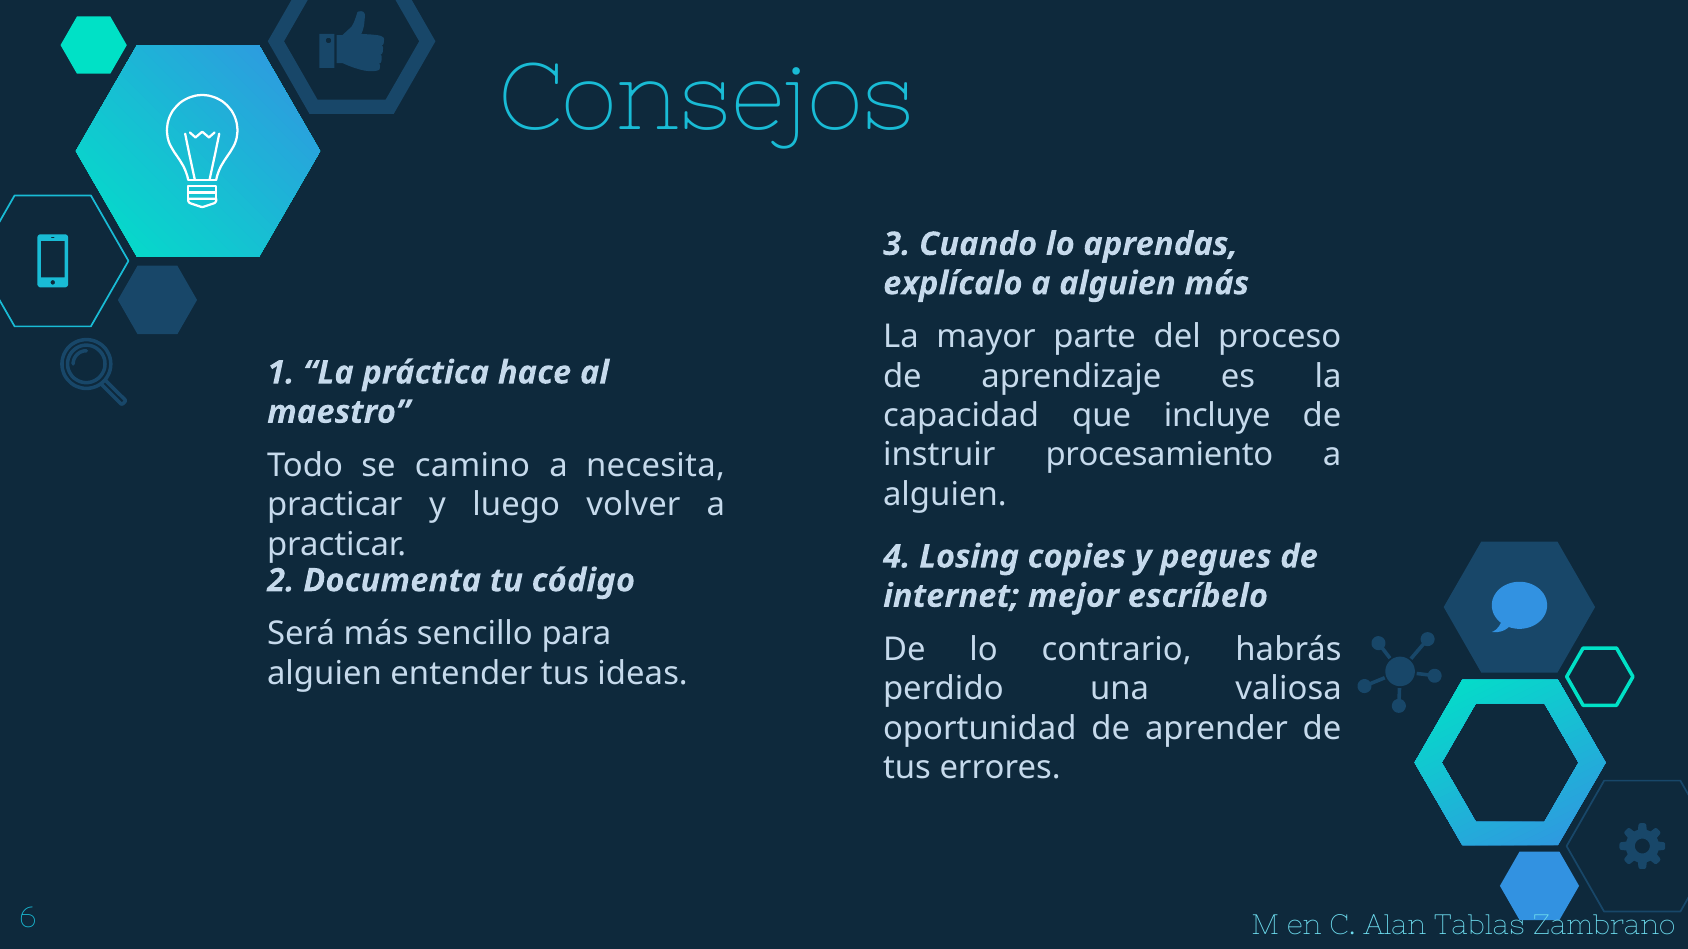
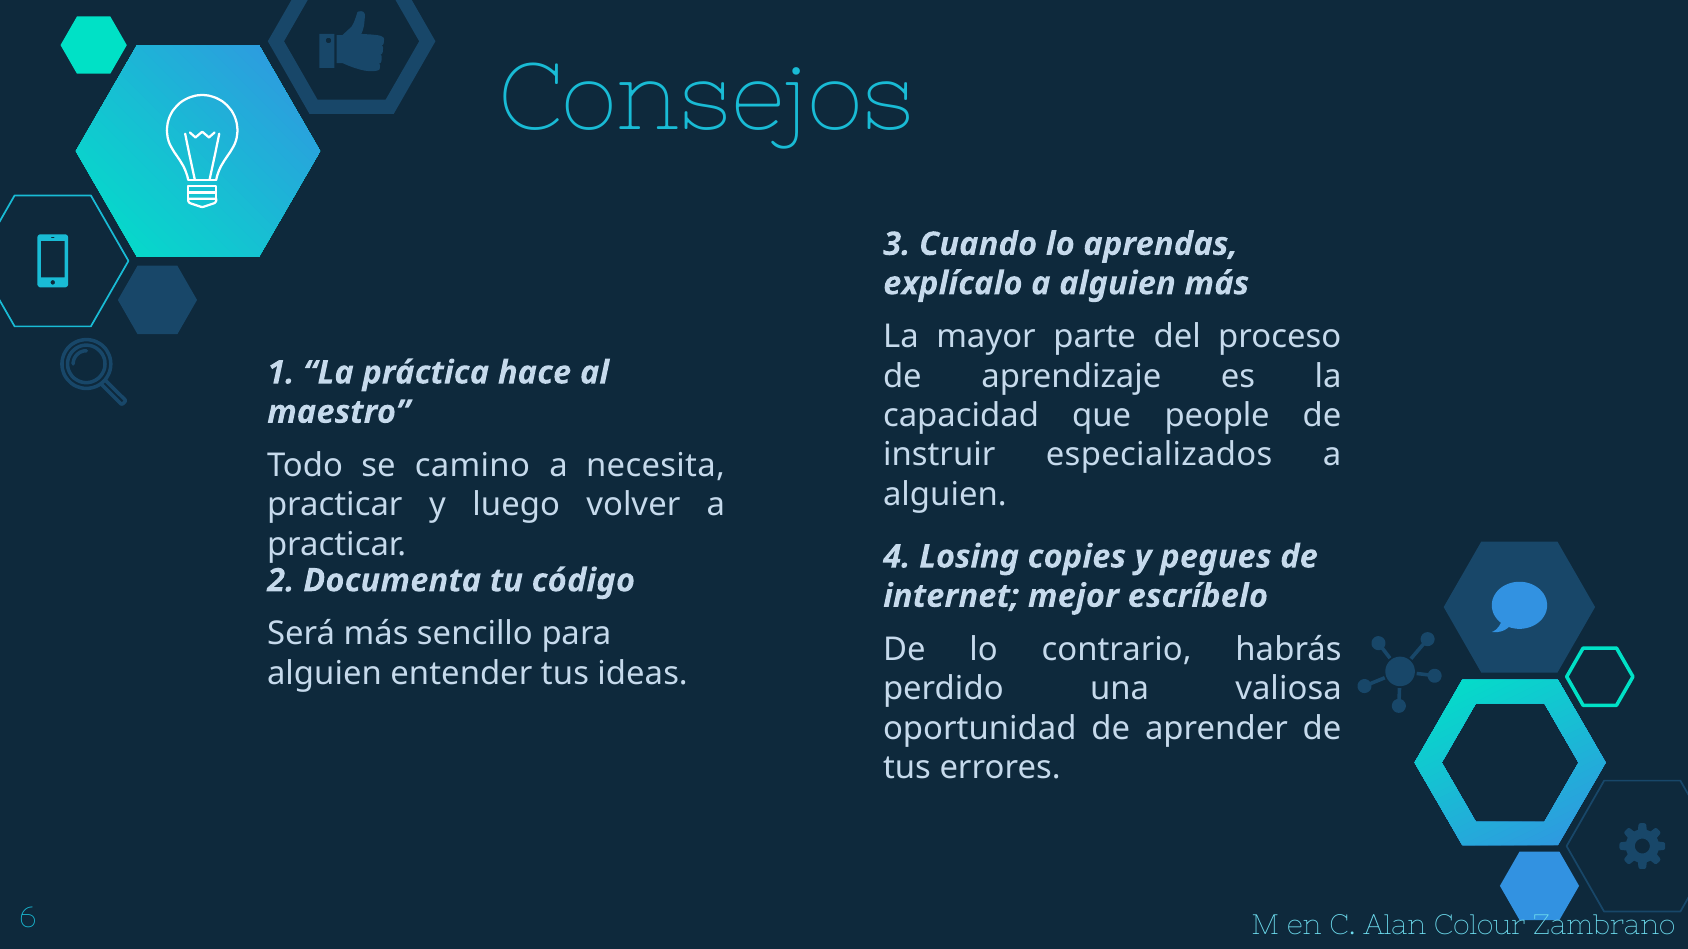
incluye: incluye -> people (1217, 416)
procesamiento: procesamiento -> especializados (1159, 455)
Tablas: Tablas -> Colour (1480, 925)
